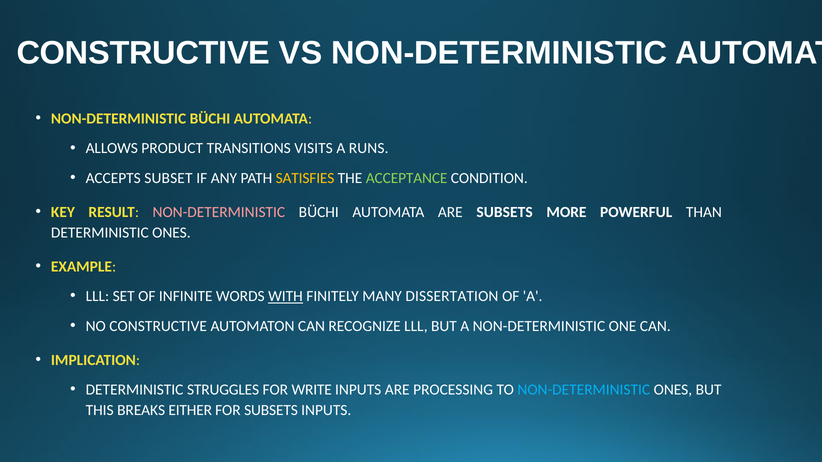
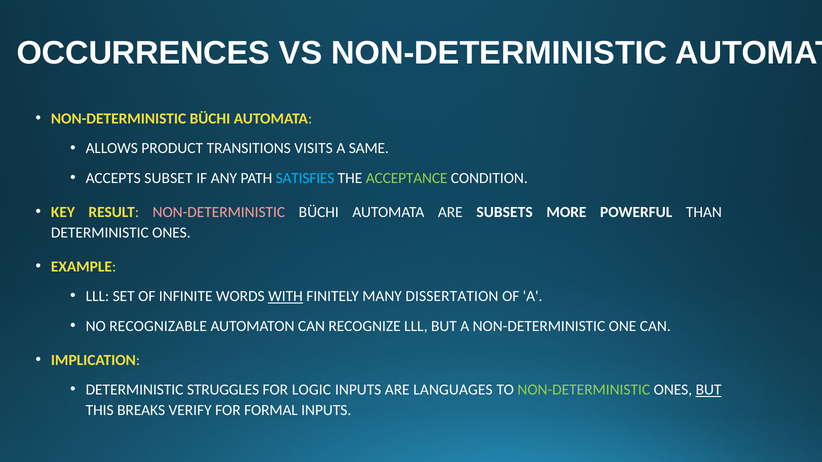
CONSTRUCTIVE: CONSTRUCTIVE -> OCCURRENCES (143, 53)
RUNS: RUNS -> SAME (369, 148)
SATISFIES colour: yellow -> light blue (305, 178)
NO CONSTRUCTIVE: CONSTRUCTIVE -> RECOGNIZABLE (158, 326)
WRITE: WRITE -> LOGIC (312, 390)
PROCESSING: PROCESSING -> LANGUAGES (453, 390)
NON-DETERMINISTIC colour: light blue -> light green (584, 390)
BUT underline: none -> present (709, 390)
EITHER: EITHER -> VERIFY (190, 410)
FOR SUBSETS: SUBSETS -> FORMAL (271, 410)
